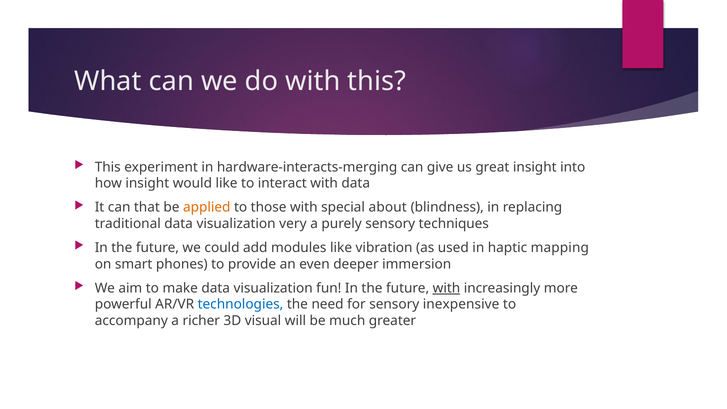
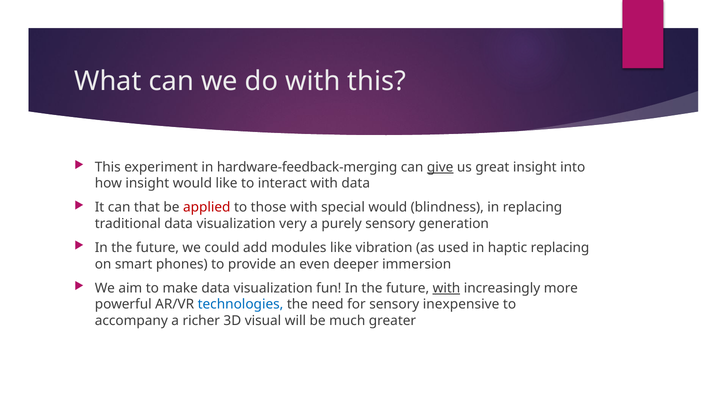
hardware-interacts-merging: hardware-interacts-merging -> hardware-feedback-merging (307, 167)
give underline: none -> present (440, 167)
applied colour: orange -> red (207, 207)
special about: about -> would (388, 207)
techniques: techniques -> generation (454, 224)
haptic mapping: mapping -> replacing (560, 248)
